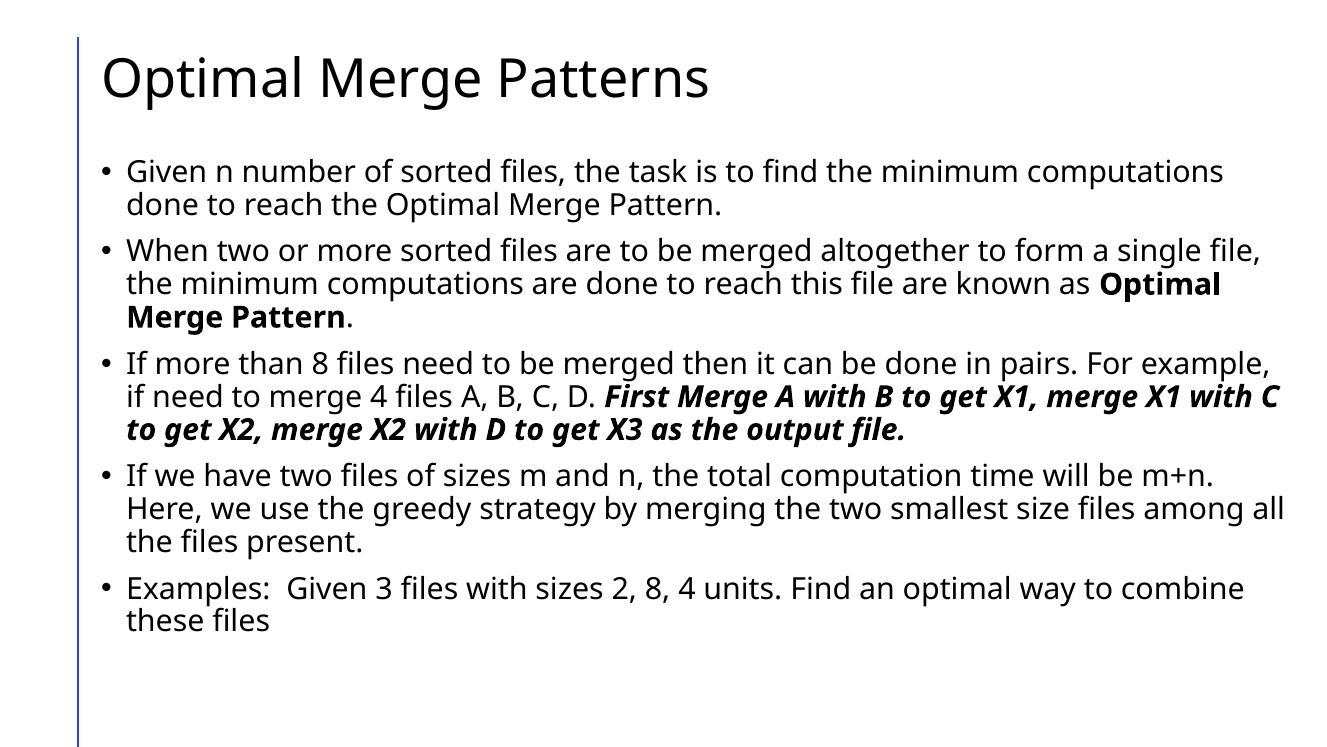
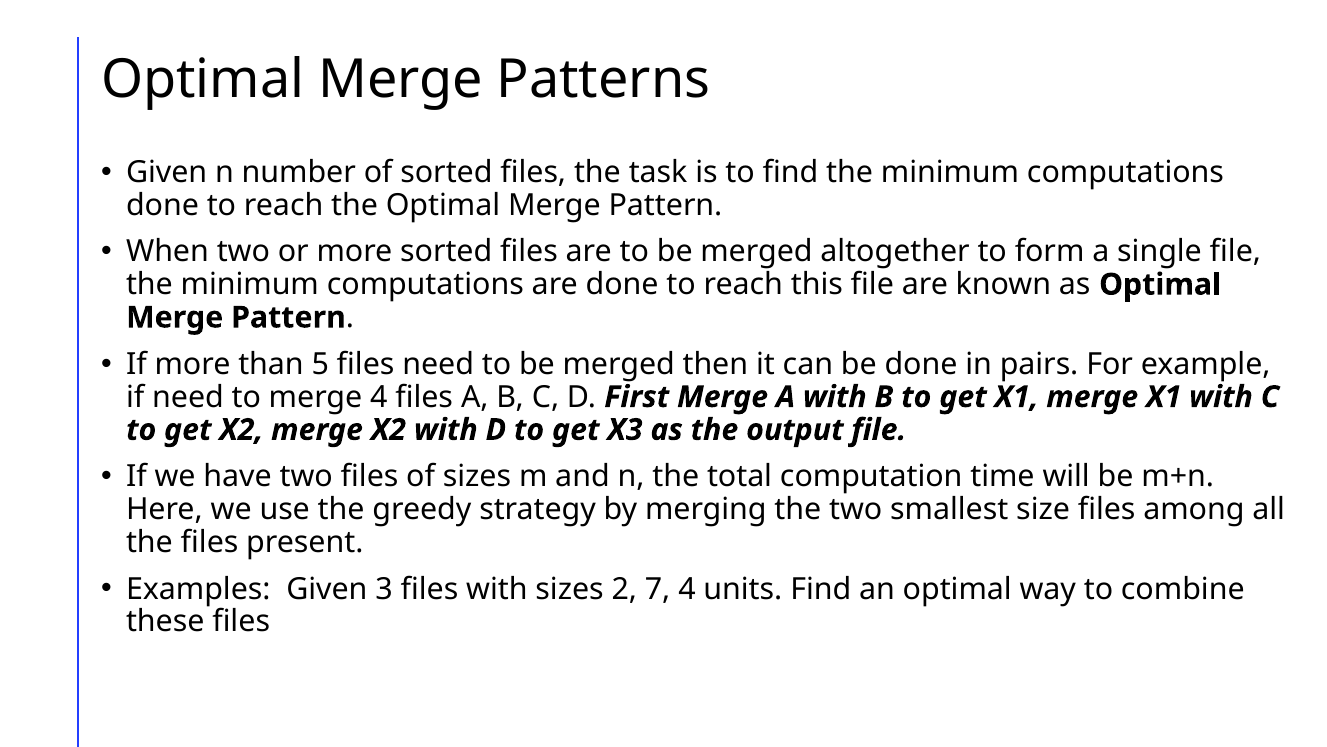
than 8: 8 -> 5 (320, 364)
2 8: 8 -> 7 (658, 589)
